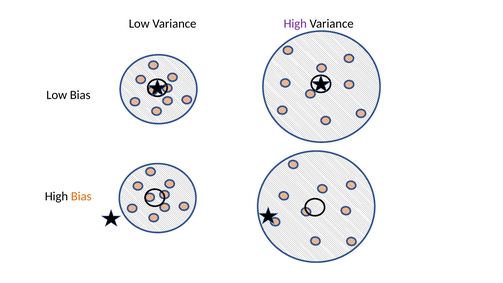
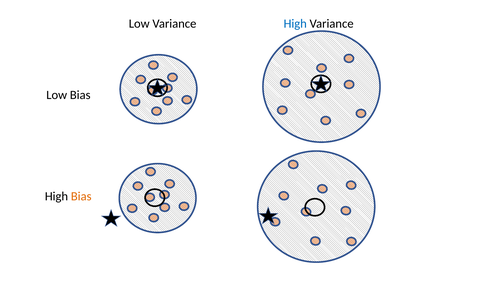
High colour: purple -> blue (295, 24)
